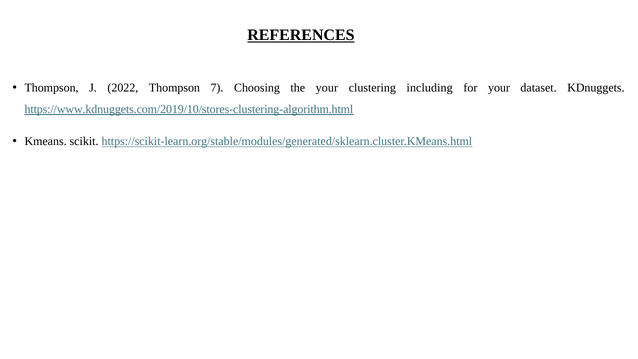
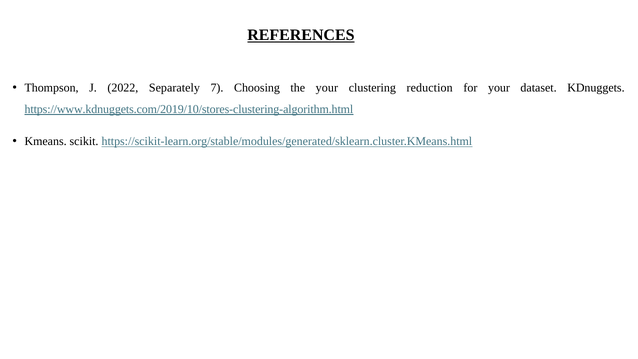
2022 Thompson: Thompson -> Separately (174, 88)
including: including -> reduction (430, 88)
